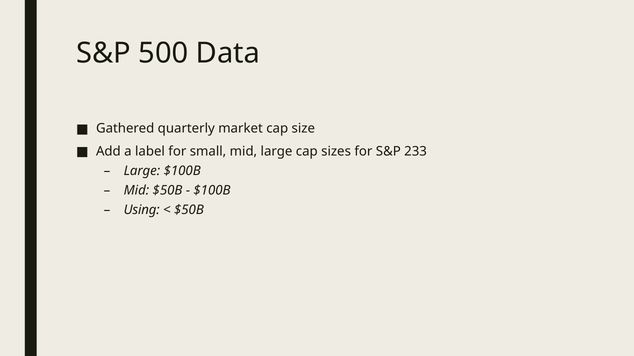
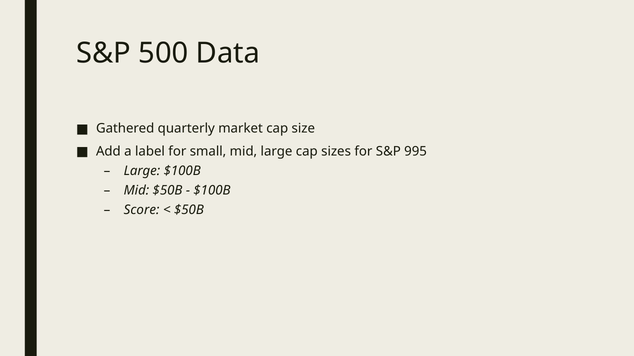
233: 233 -> 995 (416, 152)
Using: Using -> Score (142, 210)
